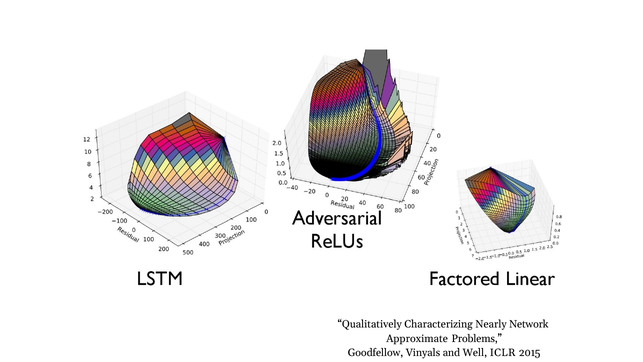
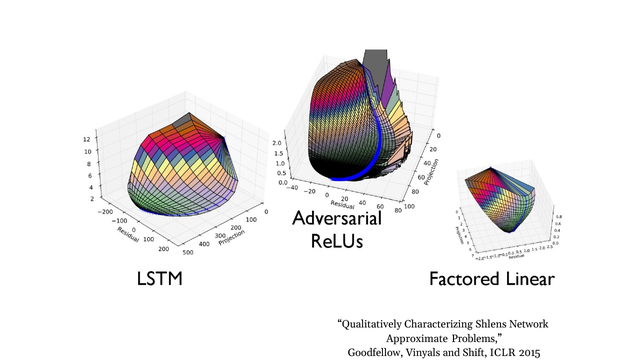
Nearly: Nearly -> Shlens (491, 324)
Well: Well -> Shift (475, 352)
